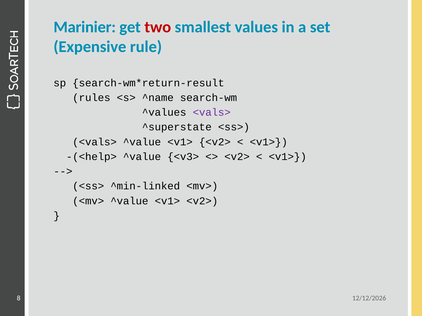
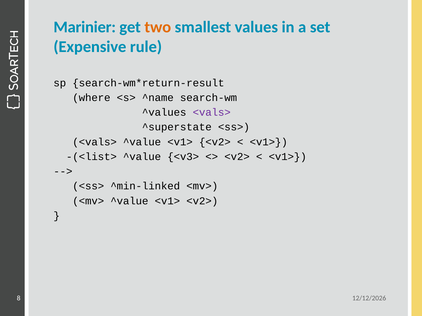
two colour: red -> orange (158, 27)
rules: rules -> where (91, 98)
-(<help>: -(<help> -> -(<list> (91, 157)
